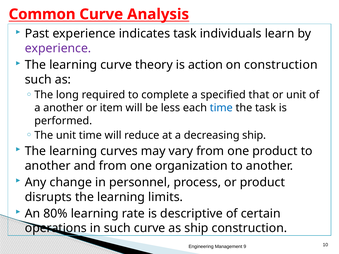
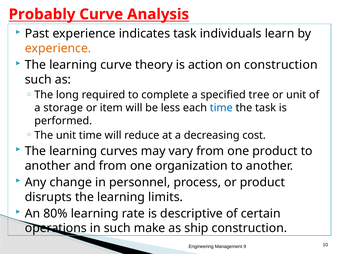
Common: Common -> Probably (42, 14)
experience colour: purple -> orange (58, 48)
that: that -> tree (259, 95)
a another: another -> storage (63, 108)
decreasing ship: ship -> cost (254, 135)
such curve: curve -> make (150, 228)
